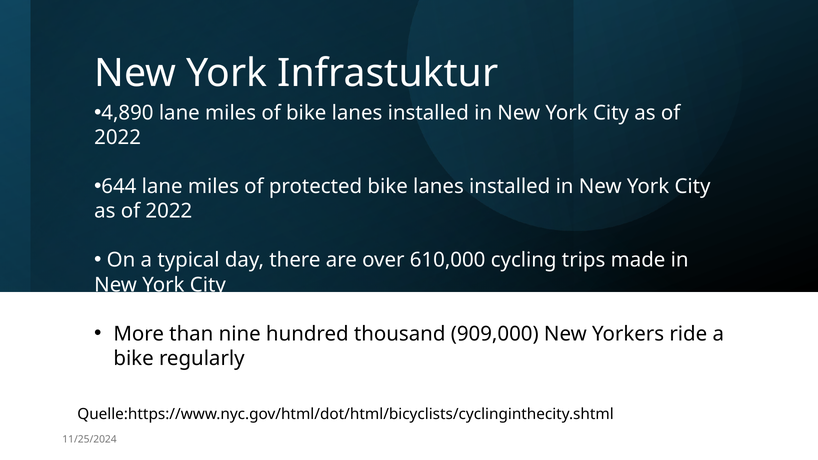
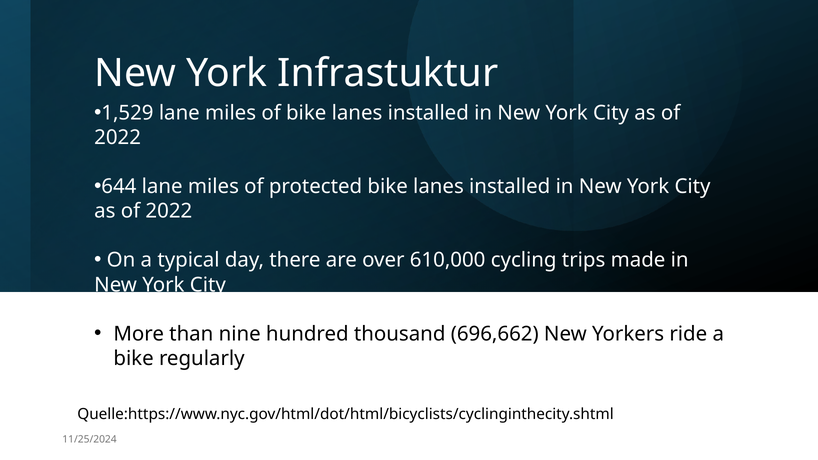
4,890: 4,890 -> 1,529 (127, 113)
909,000: 909,000 -> 696,662 (495, 334)
